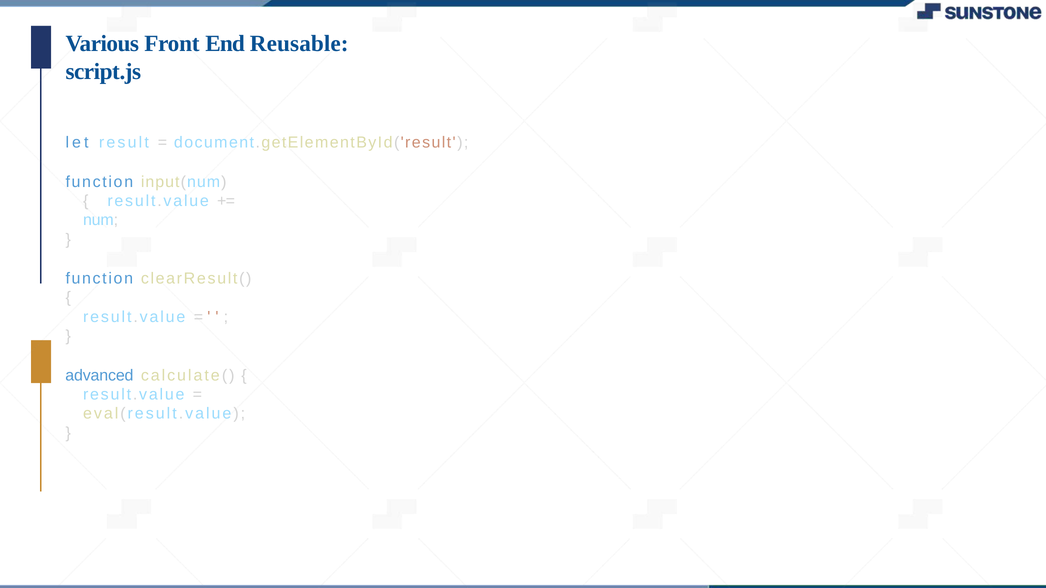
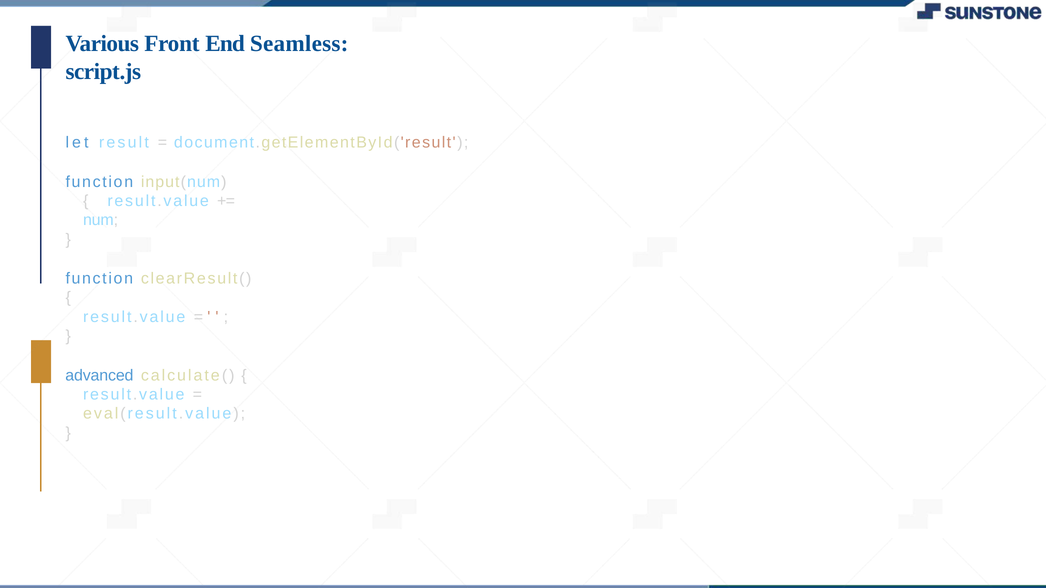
Reusable: Reusable -> Seamless (299, 44)
